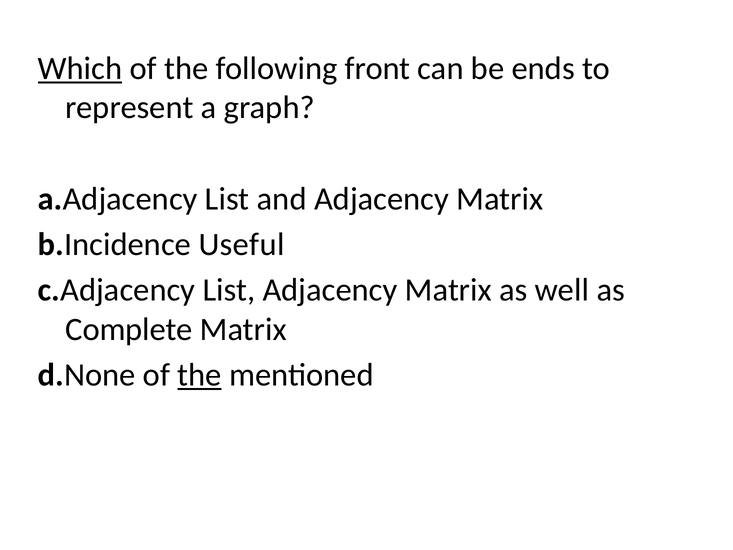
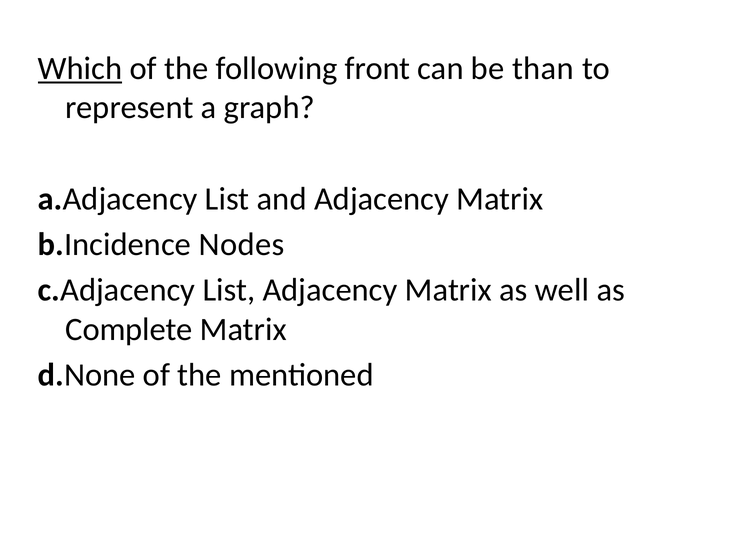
ends: ends -> than (543, 68)
Useful: Useful -> Nodes (242, 244)
the underline: present -> none (200, 375)
